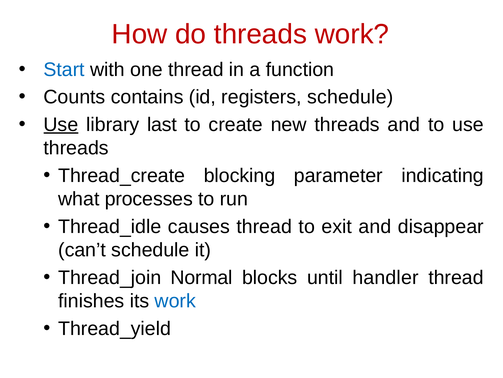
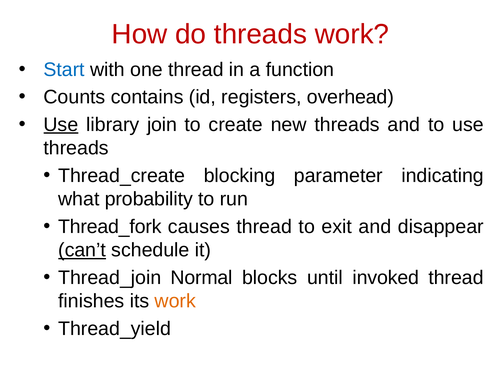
registers schedule: schedule -> overhead (350, 97)
last: last -> join (162, 124)
processes: processes -> probability (149, 199)
Thread_idle: Thread_idle -> Thread_fork (110, 226)
can’t underline: none -> present (82, 250)
handler: handler -> invoked (386, 277)
work colour: blue -> orange (175, 301)
